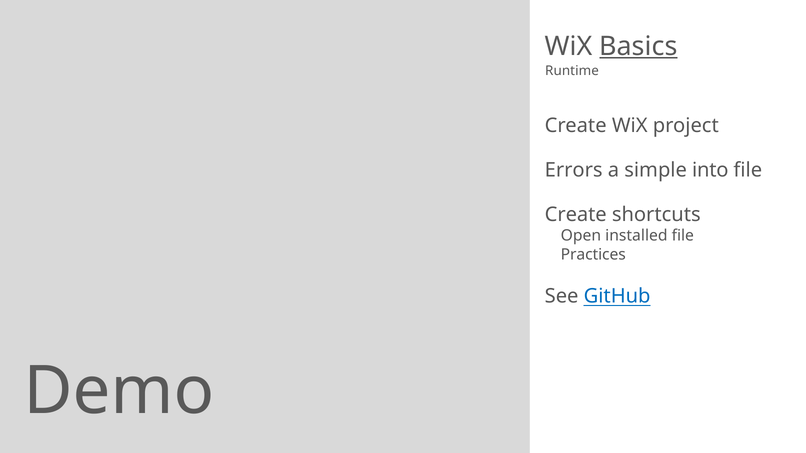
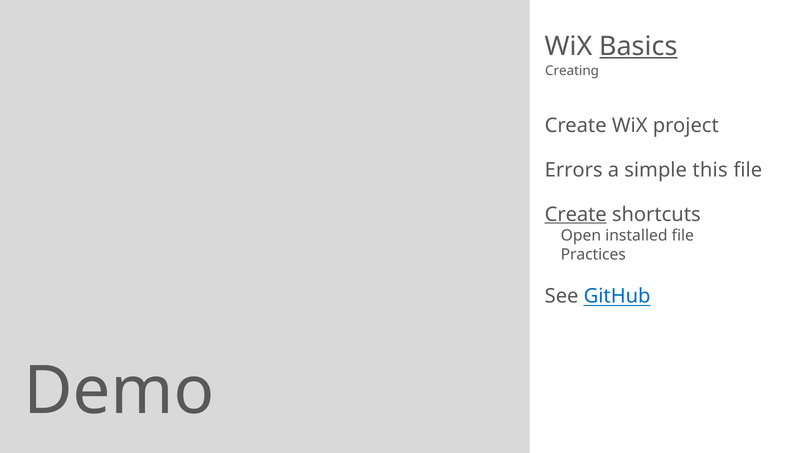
Runtime: Runtime -> Creating (572, 71)
into: into -> this (710, 170)
Create underline: none -> present (576, 215)
